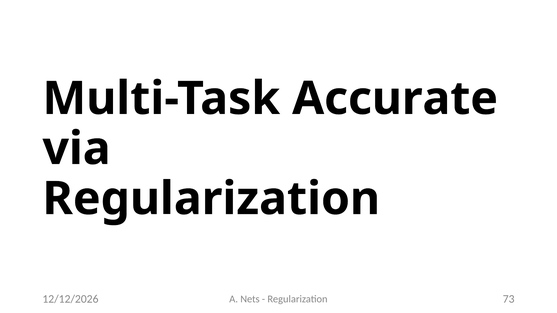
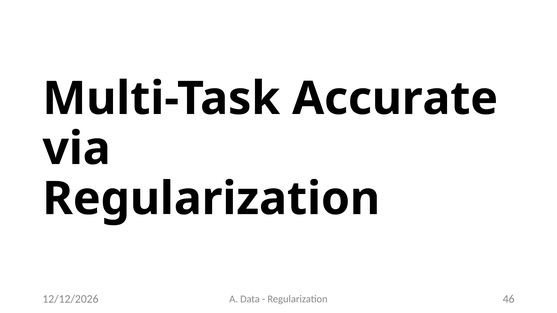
Nets: Nets -> Data (250, 299)
73: 73 -> 46 (509, 299)
